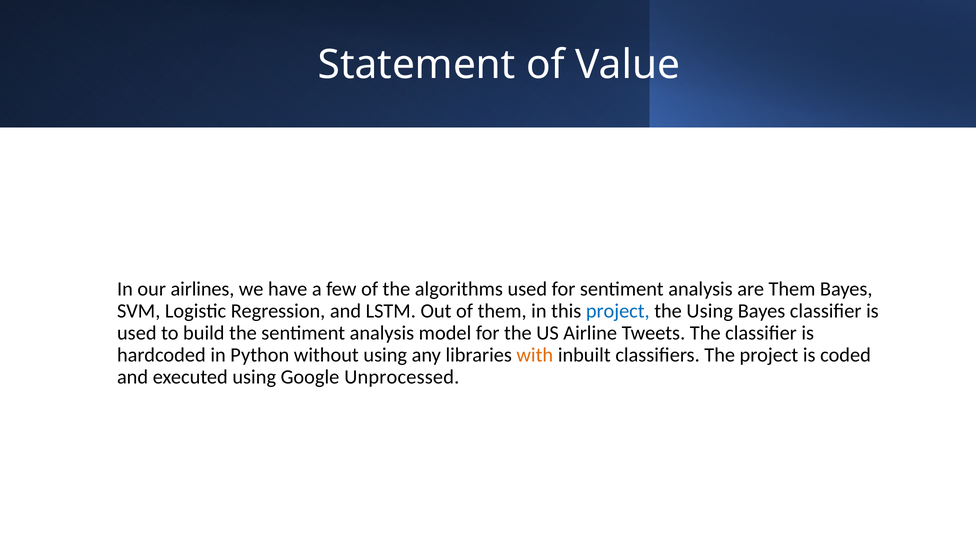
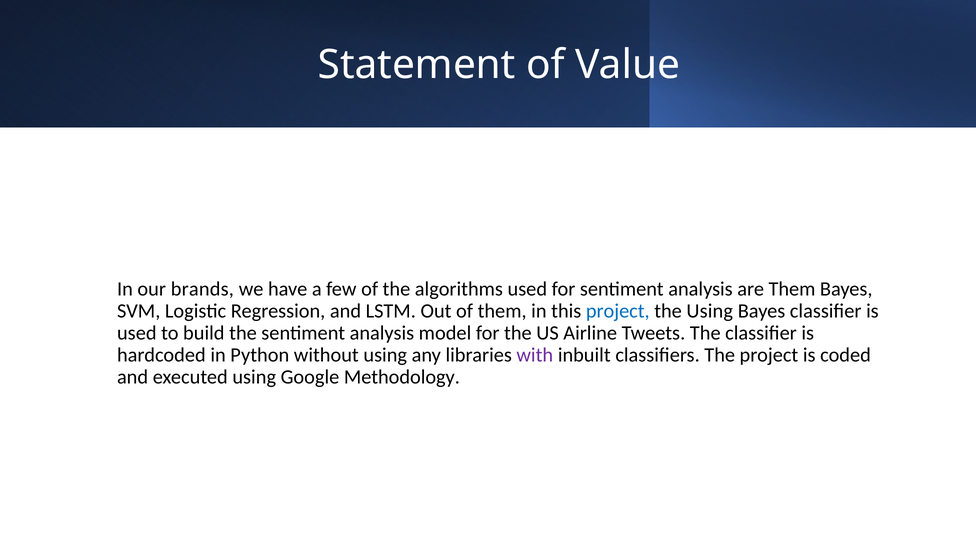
airlines: airlines -> brands (202, 289)
with colour: orange -> purple (535, 355)
Unprocessed: Unprocessed -> Methodology (402, 377)
